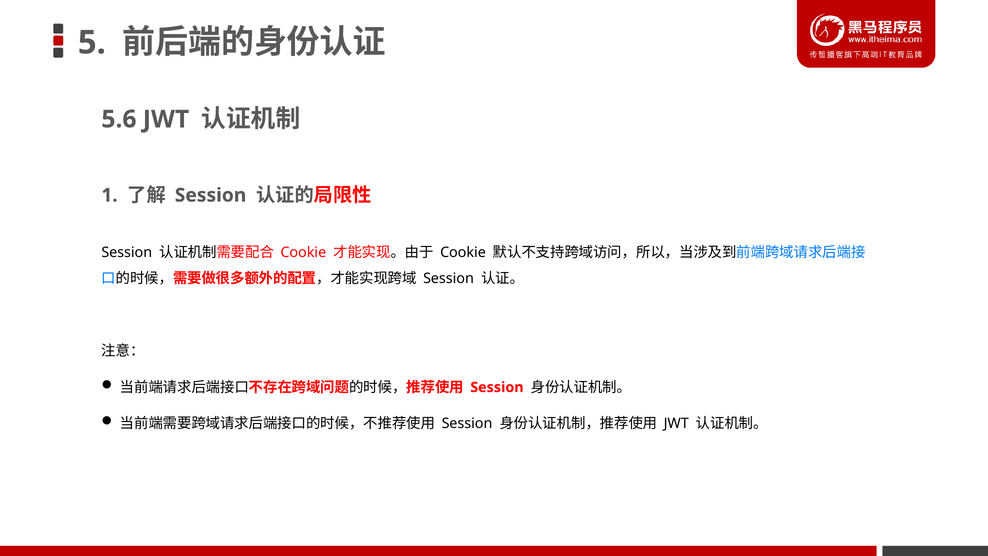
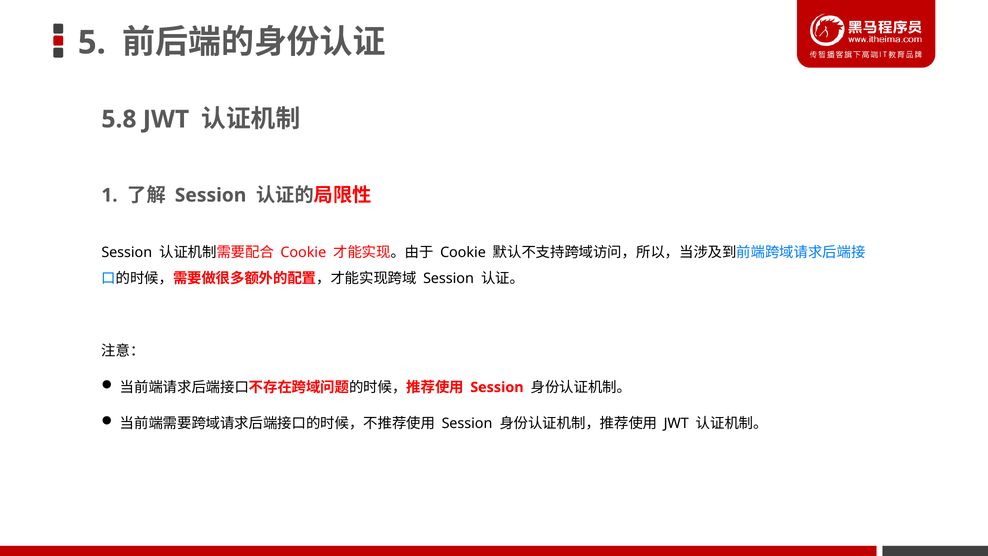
5.6: 5.6 -> 5.8 (119, 119)
